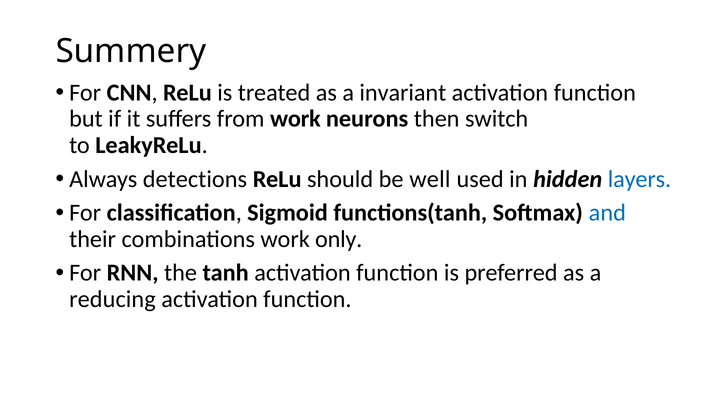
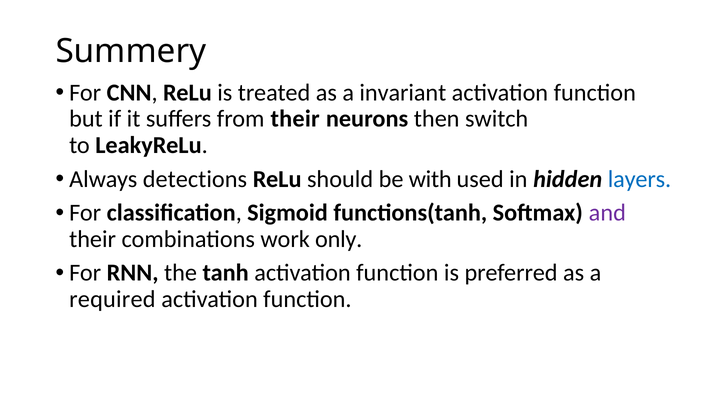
from work: work -> their (295, 119)
well: well -> with (430, 179)
and colour: blue -> purple (607, 213)
reducing: reducing -> required (112, 299)
